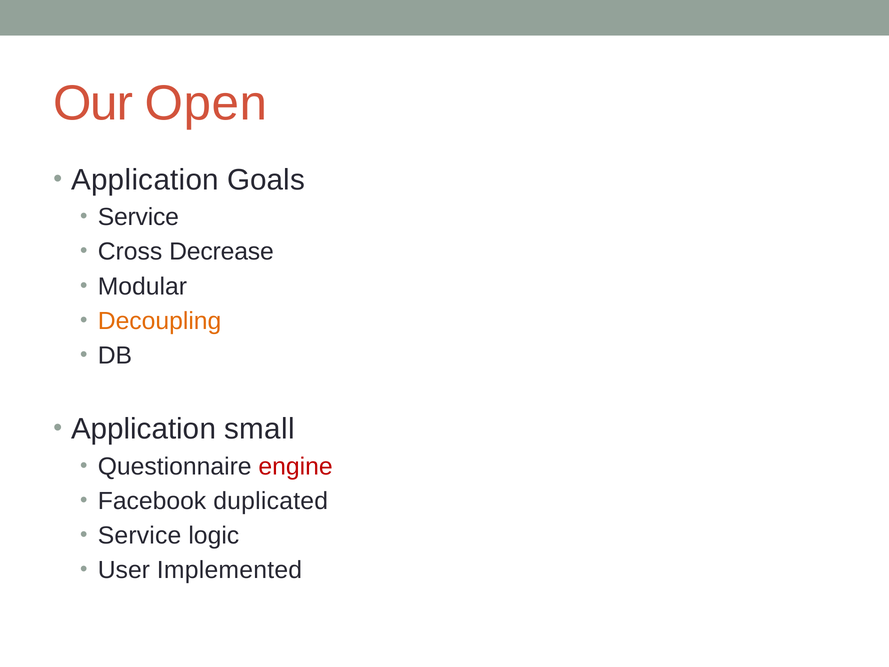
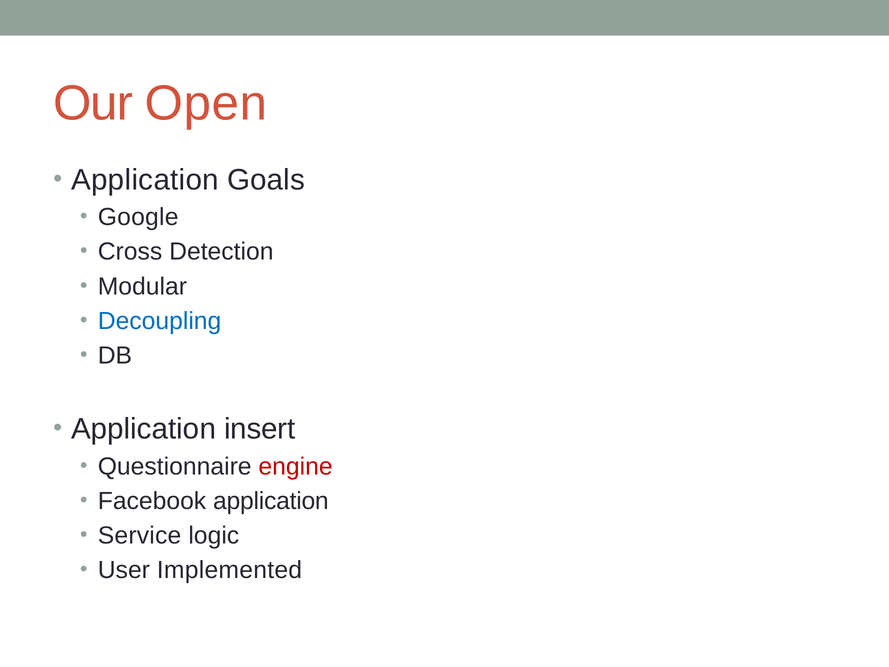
Service: Service -> Google (138, 217)
Decrease: Decrease -> Detection (221, 252)
Decoupling colour: orange -> blue (160, 321)
small: small -> insert (260, 429)
Facebook duplicated: duplicated -> application (271, 501)
